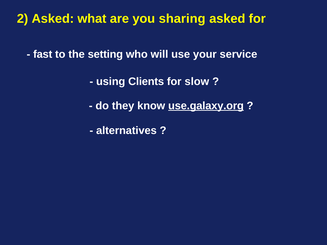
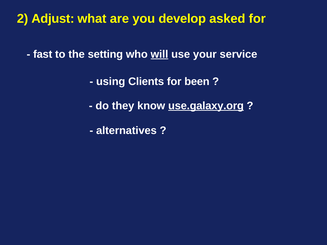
2 Asked: Asked -> Adjust (53, 19)
sharing: sharing -> develop (182, 19)
will underline: none -> present (159, 54)
slow: slow -> been (197, 82)
